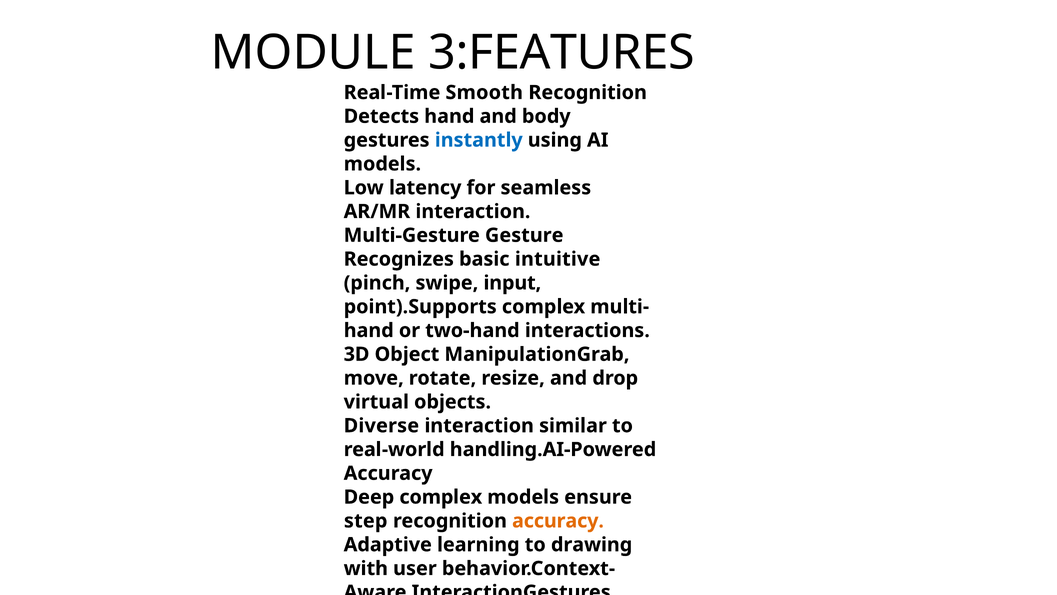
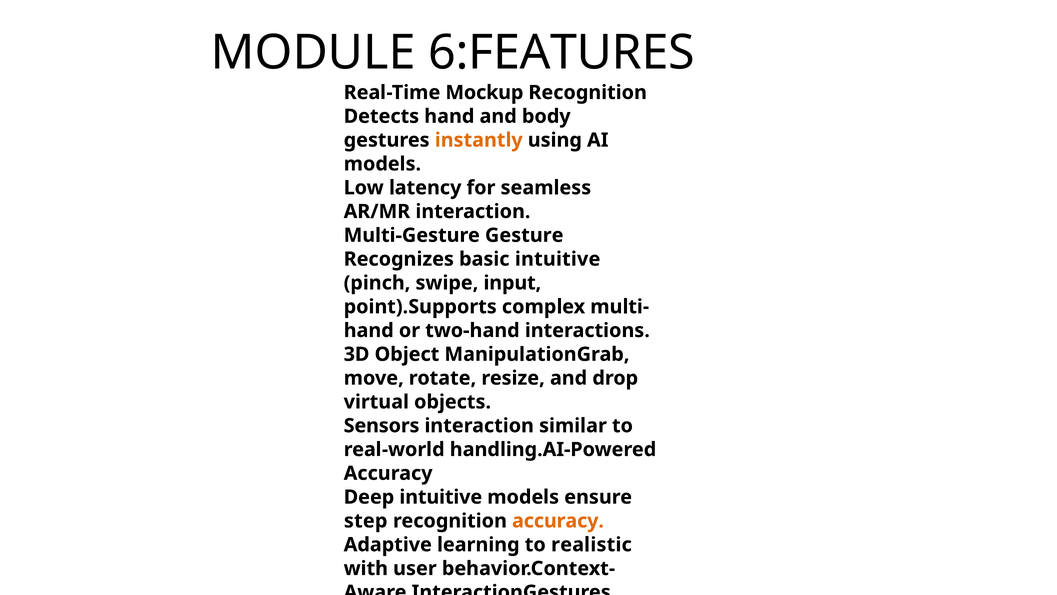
3:FEATURES: 3:FEATURES -> 6:FEATURES (562, 53)
Smooth: Smooth -> Mockup (484, 92)
instantly colour: blue -> orange (479, 140)
Diverse: Diverse -> Sensors (382, 425)
Deep complex: complex -> intuitive (441, 497)
drawing: drawing -> realistic (591, 544)
